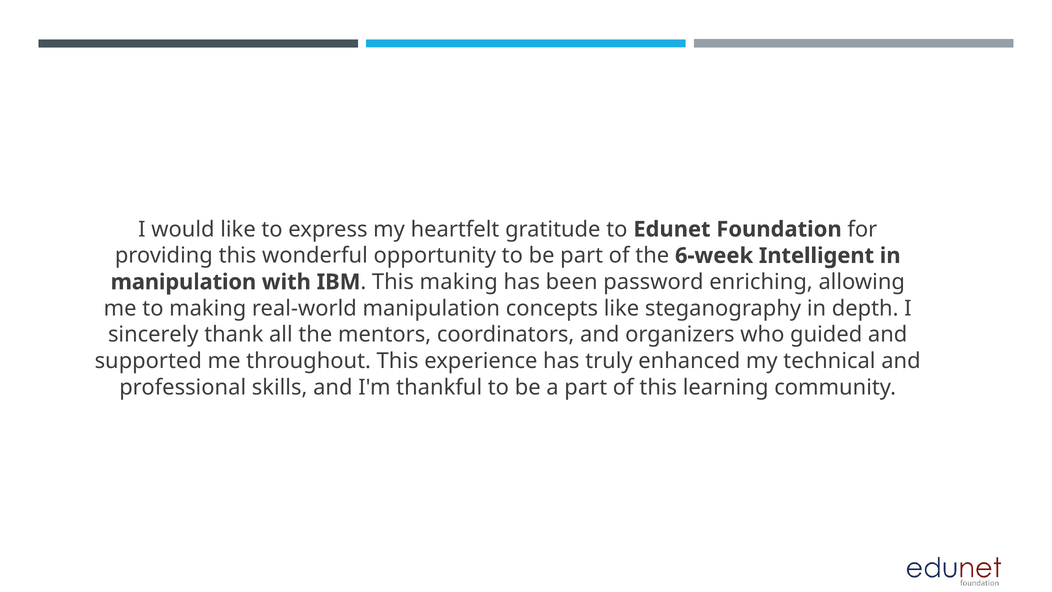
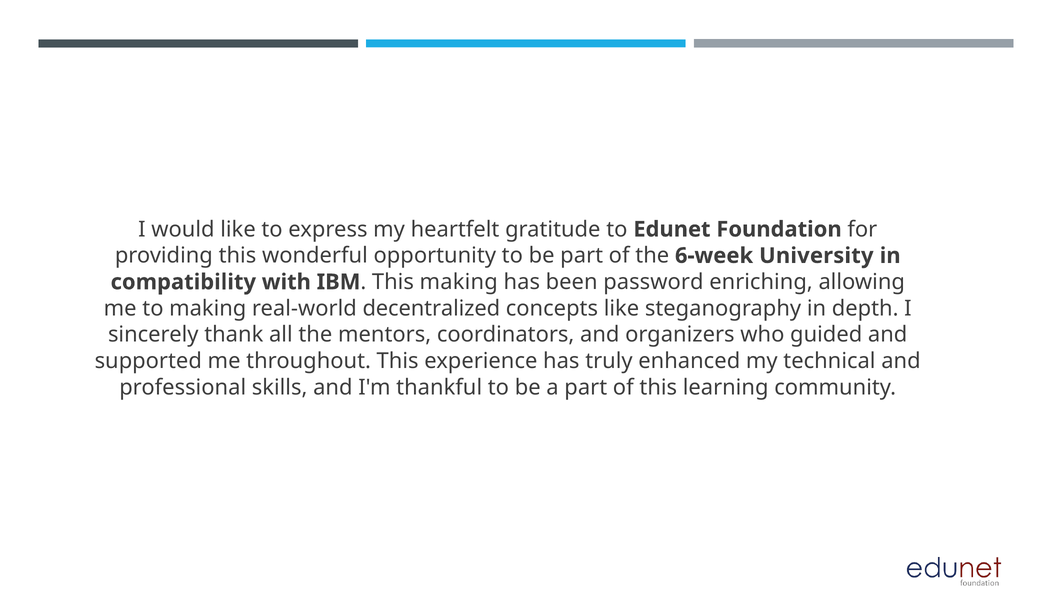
Intelligent: Intelligent -> University (816, 256)
manipulation: manipulation -> compatibility (183, 282)
real-world manipulation: manipulation -> decentralized (431, 308)
